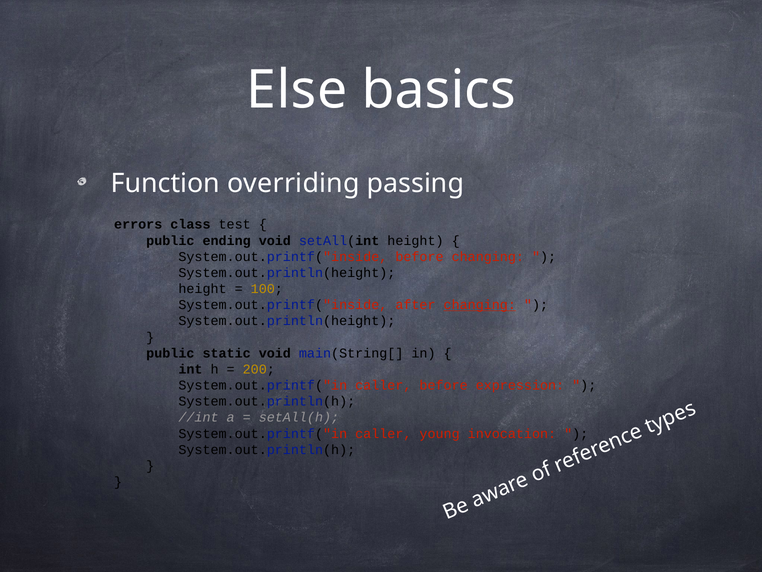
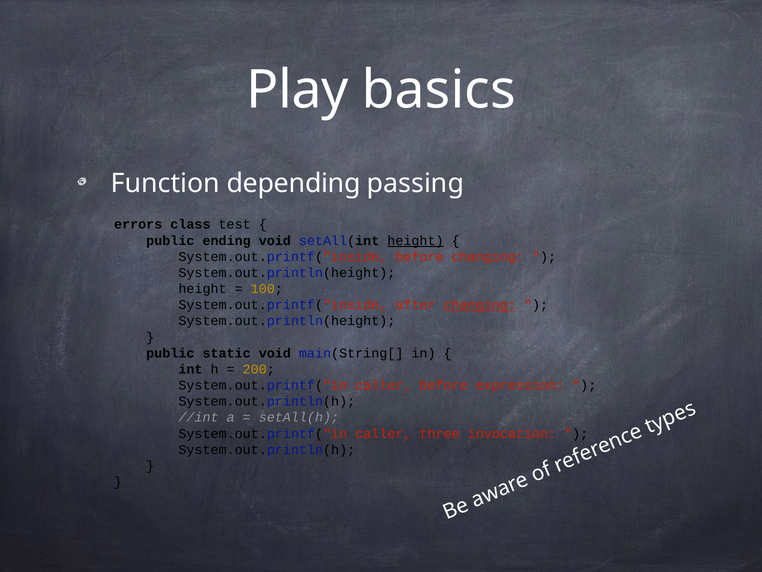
Else: Else -> Play (297, 90)
overriding: overriding -> depending (294, 183)
height underline: none -> present (415, 240)
young: young -> three (440, 433)
